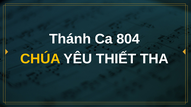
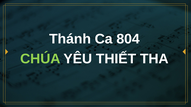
CHÚA colour: yellow -> light green (40, 59)
